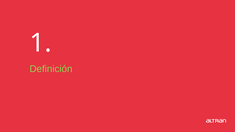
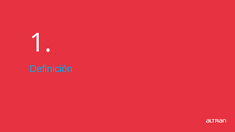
Definición colour: light green -> light blue (51, 69)
